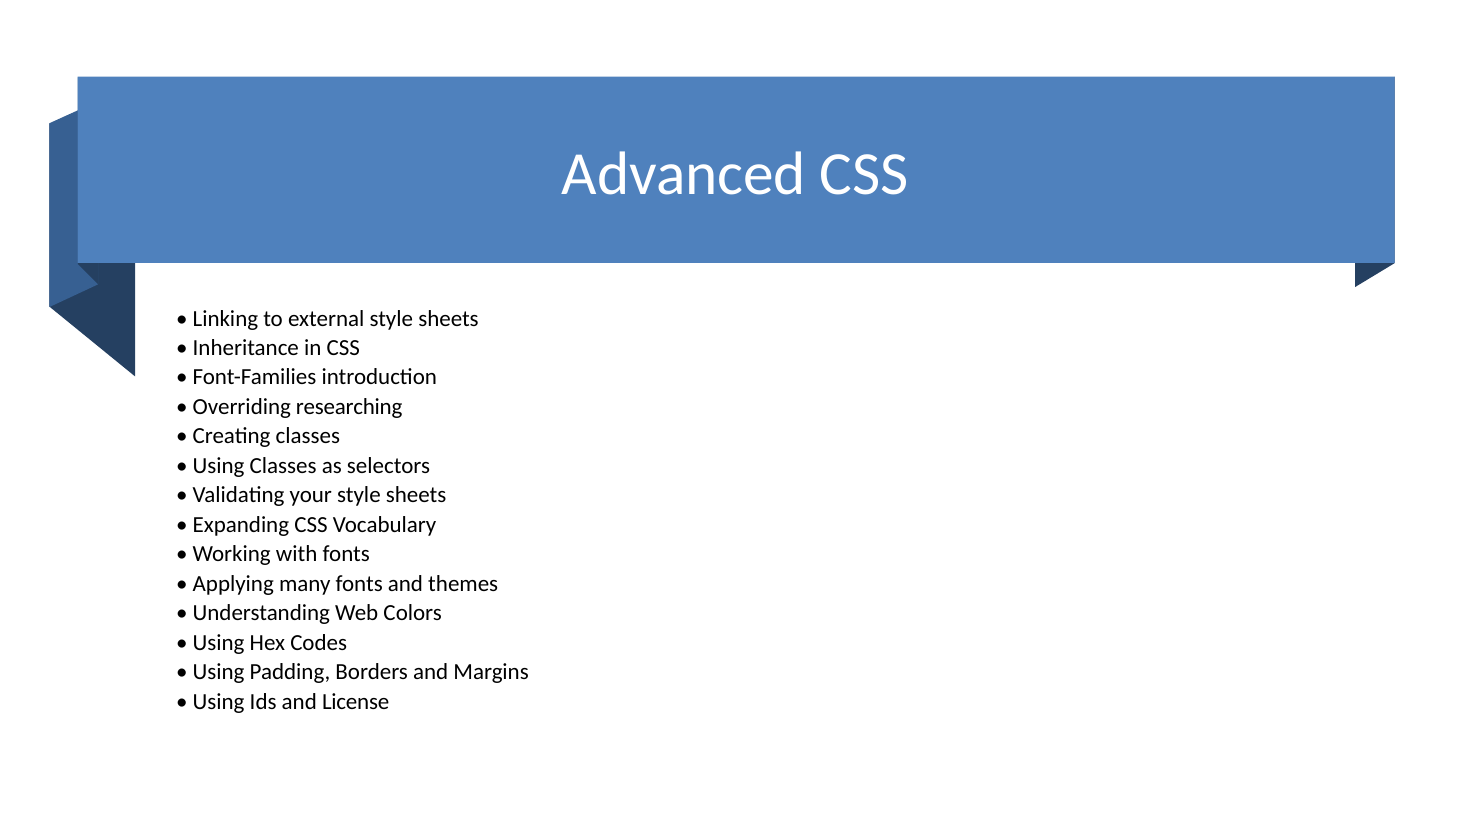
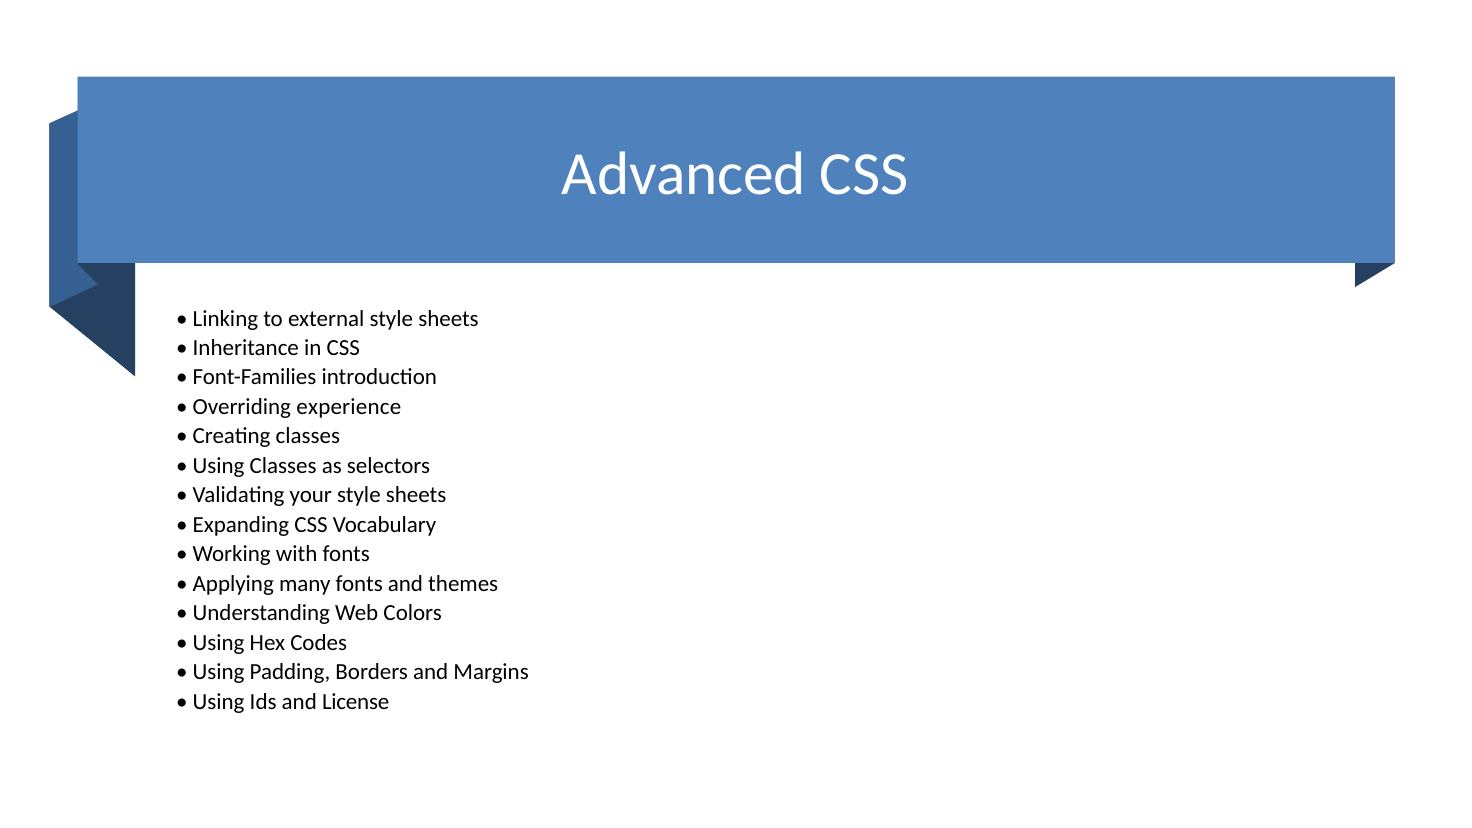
researching: researching -> experience (349, 407)
